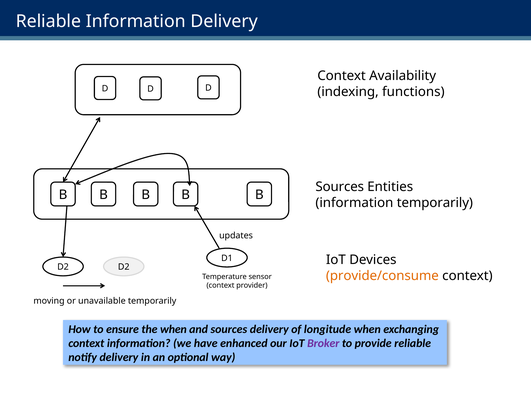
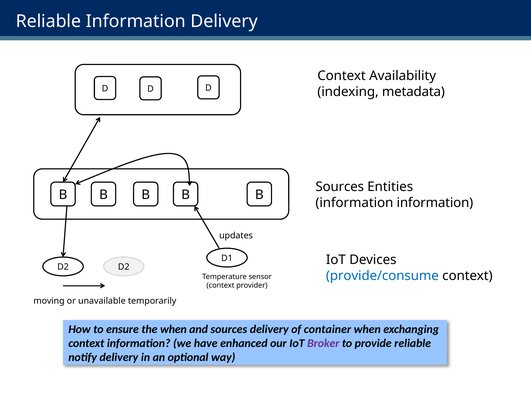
functions: functions -> metadata (413, 92)
information temporarily: temporarily -> information (435, 203)
provide/consume colour: orange -> blue (382, 276)
longitude: longitude -> container (327, 329)
